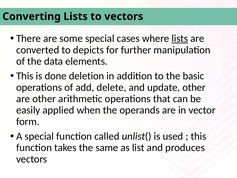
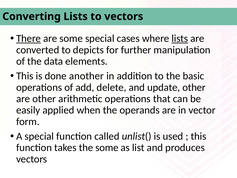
There underline: none -> present (29, 38)
deletion: deletion -> another (86, 76)
the same: same -> some (107, 147)
